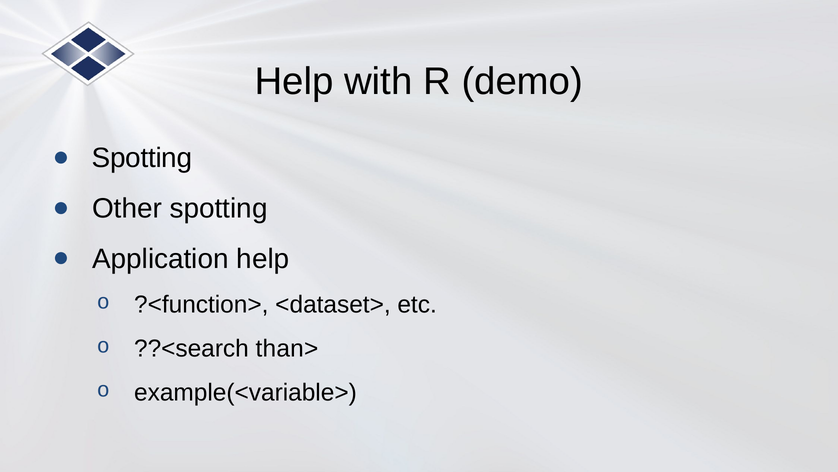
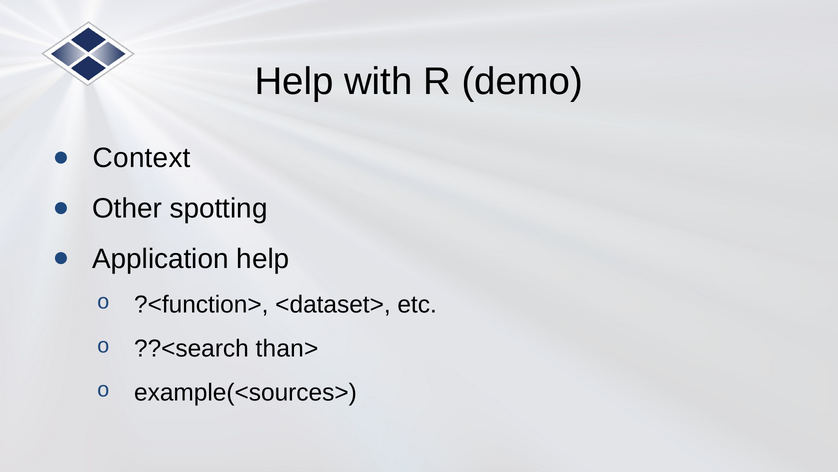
Spotting: Spotting -> Context (142, 158)
example(<variable>: example(<variable> -> example(<sources> (245, 392)
